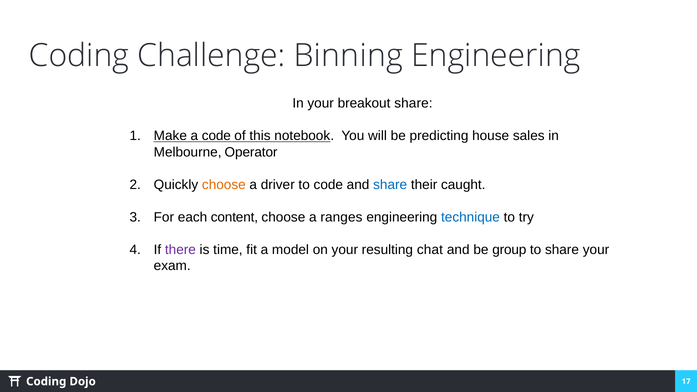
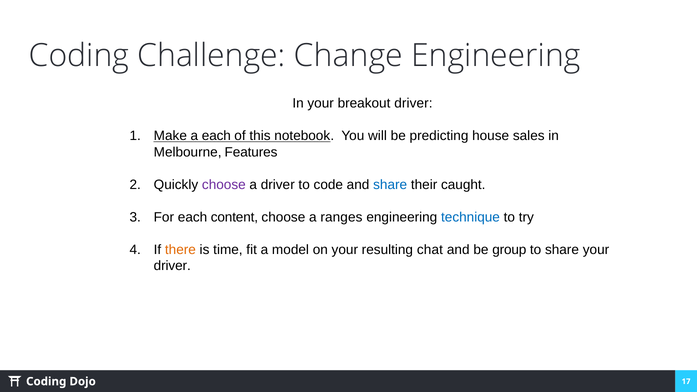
Binning: Binning -> Change (348, 56)
breakout share: share -> driver (413, 103)
a code: code -> each (216, 136)
Operator: Operator -> Features (251, 152)
choose colour: orange -> purple (224, 185)
there colour: purple -> orange (180, 250)
exam: exam -> driver (172, 266)
